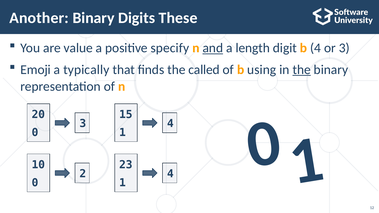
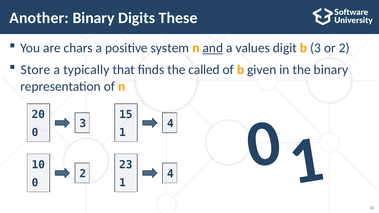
value: value -> chars (78, 48)
specify: specify -> system (170, 48)
length: length -> values (253, 48)
b 4: 4 -> 3 (316, 48)
or 3: 3 -> 2 (344, 48)
Emoji: Emoji -> Store (36, 70)
using: using -> given (262, 70)
the underline: present -> none (302, 70)
